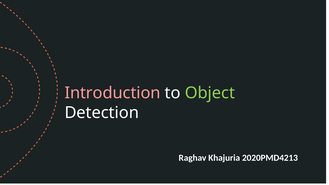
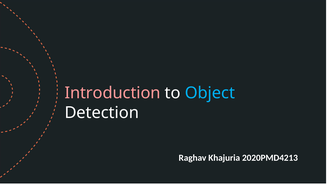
Object colour: light green -> light blue (210, 93)
